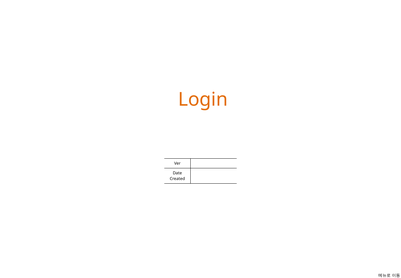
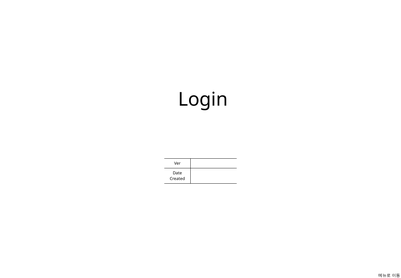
Login colour: orange -> black (203, 100)
